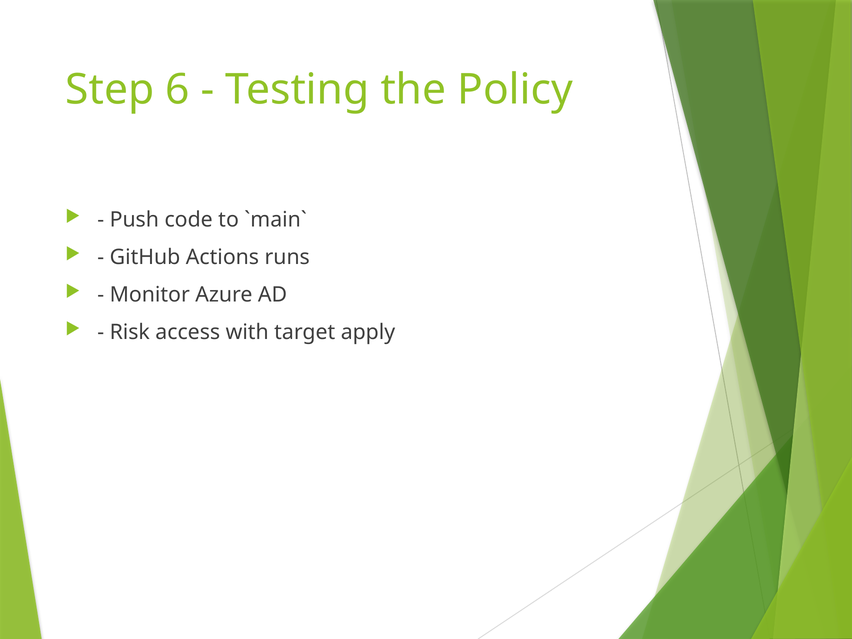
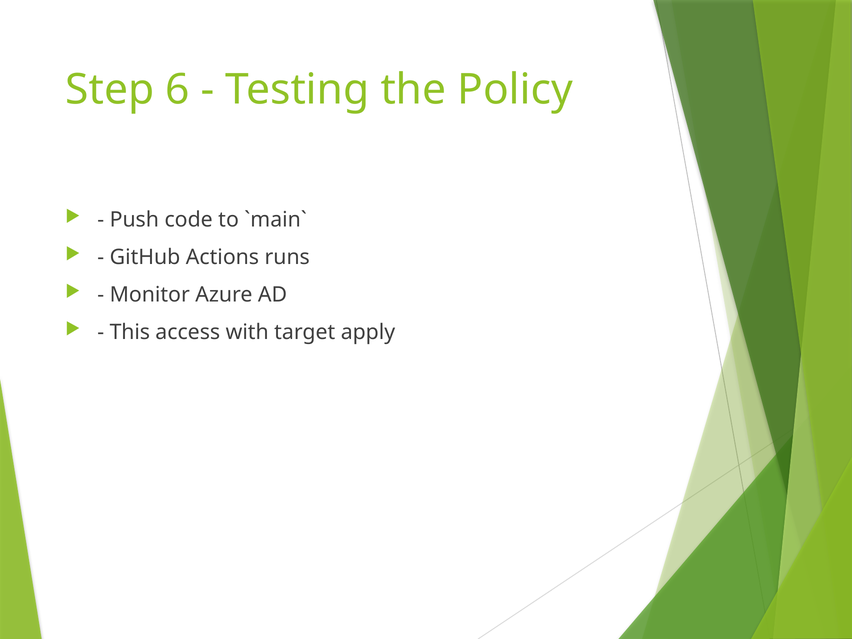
Risk: Risk -> This (130, 332)
